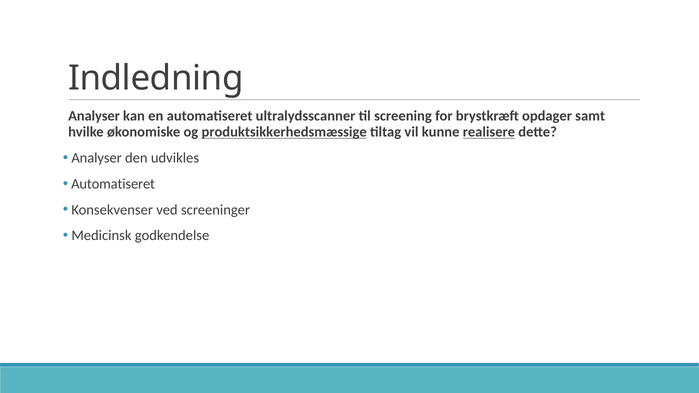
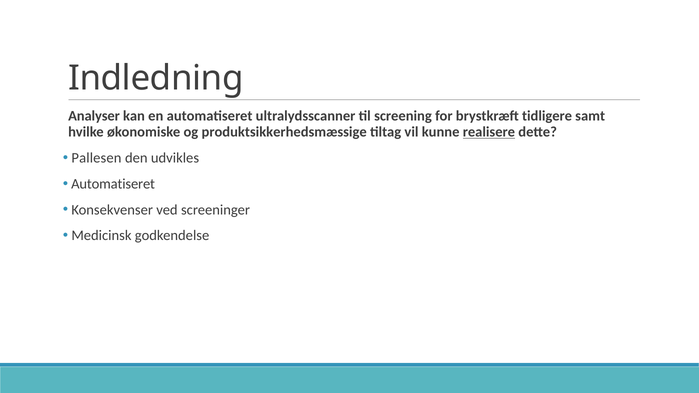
opdager: opdager -> tidligere (547, 116)
produktsikkerhedsmæssige underline: present -> none (284, 132)
Analyser: Analyser -> Pallesen (96, 158)
